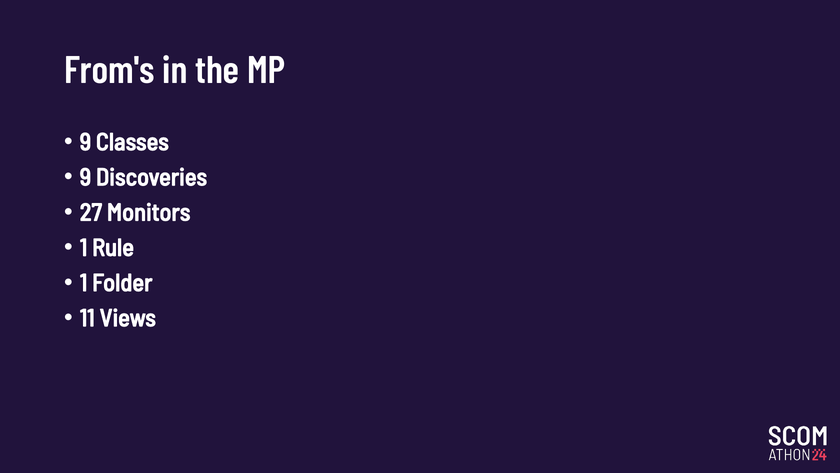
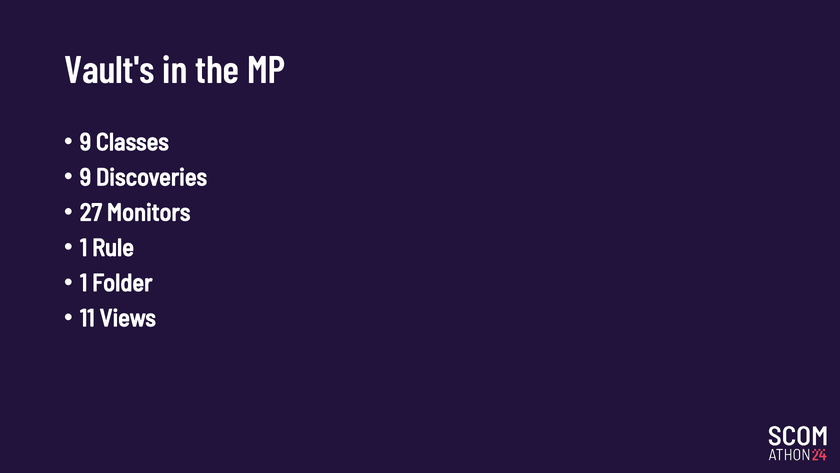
From's: From's -> Vault's (109, 71)
